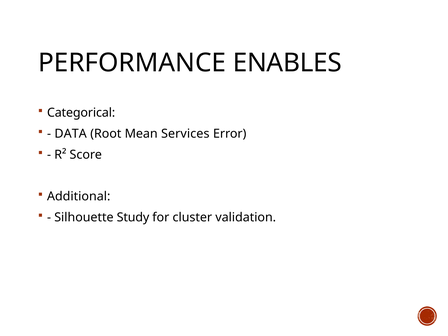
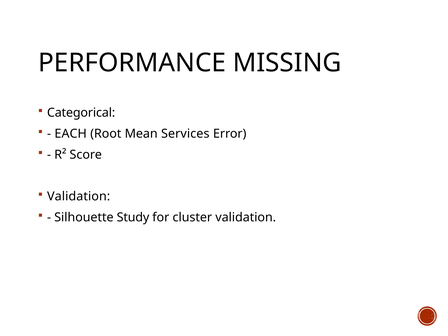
ENABLES: ENABLES -> MISSING (287, 63)
DATA: DATA -> EACH (71, 134)
Additional: Additional -> Validation (79, 196)
